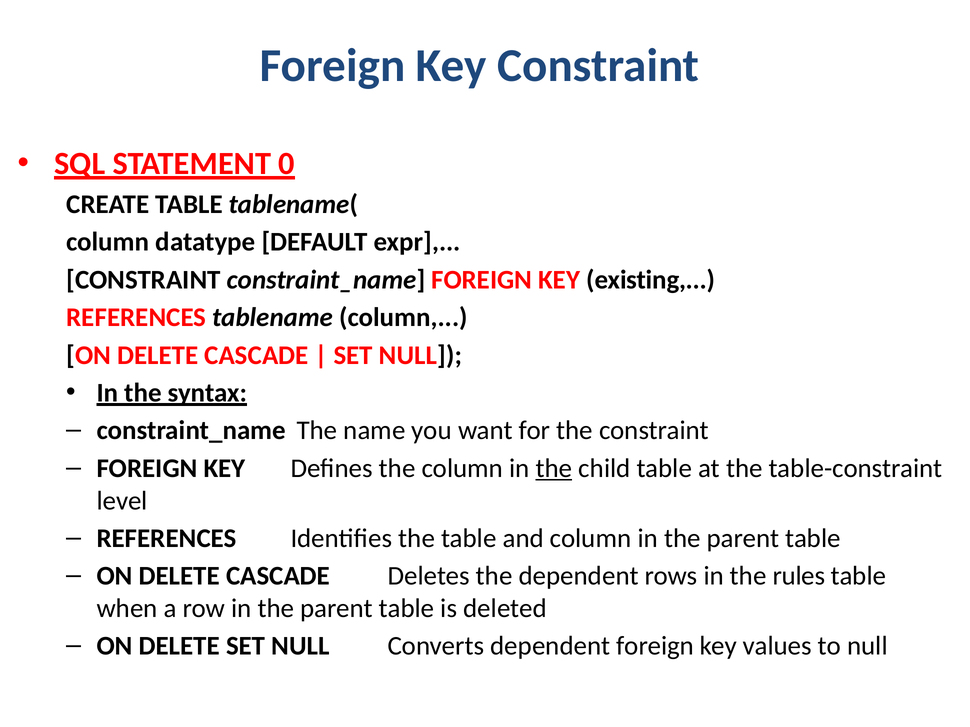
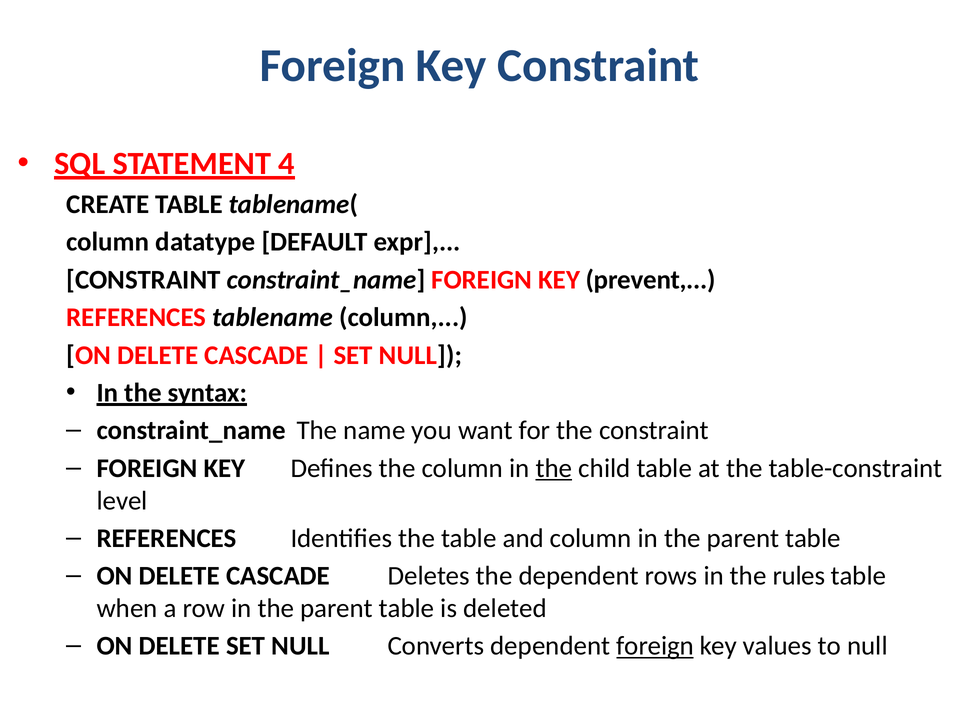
0: 0 -> 4 (287, 164)
existing: existing -> prevent (651, 280)
foreign underline: none -> present (655, 647)
